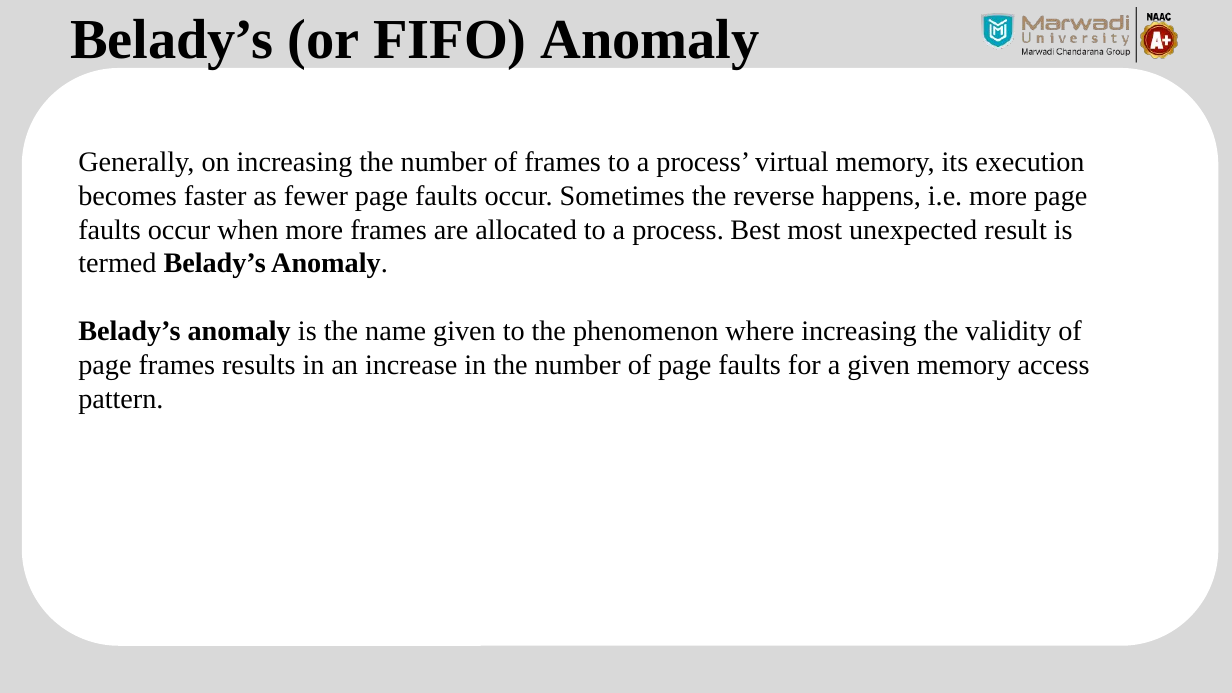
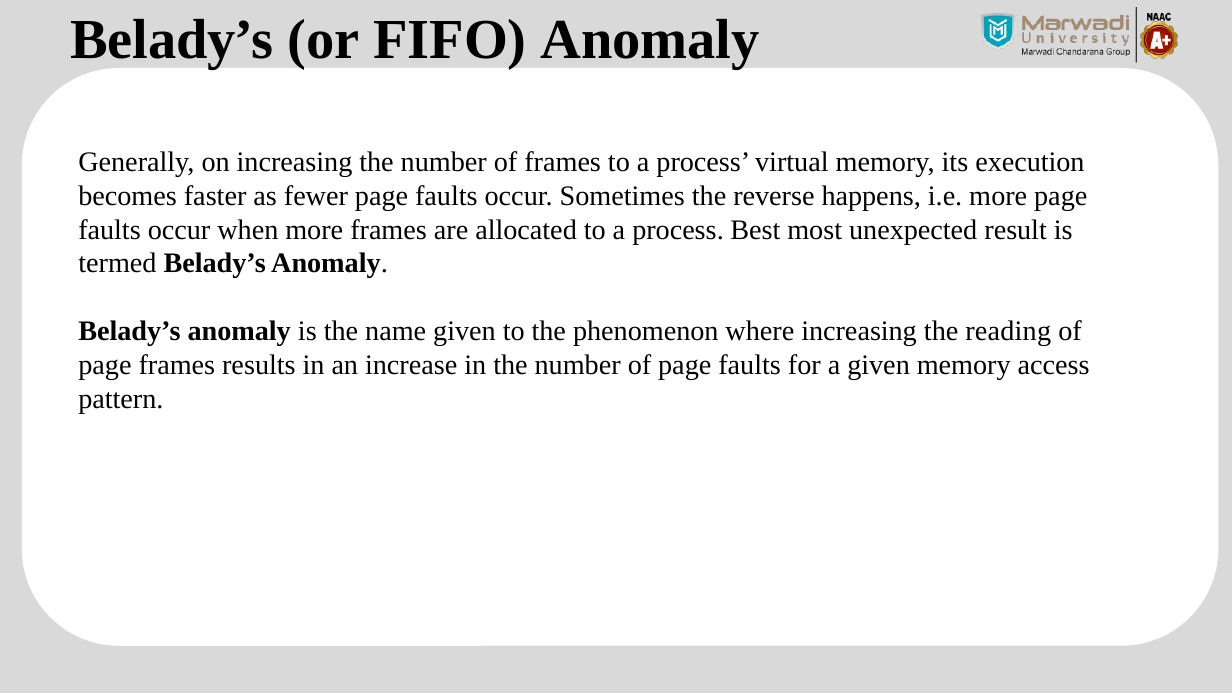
validity: validity -> reading (1008, 331)
